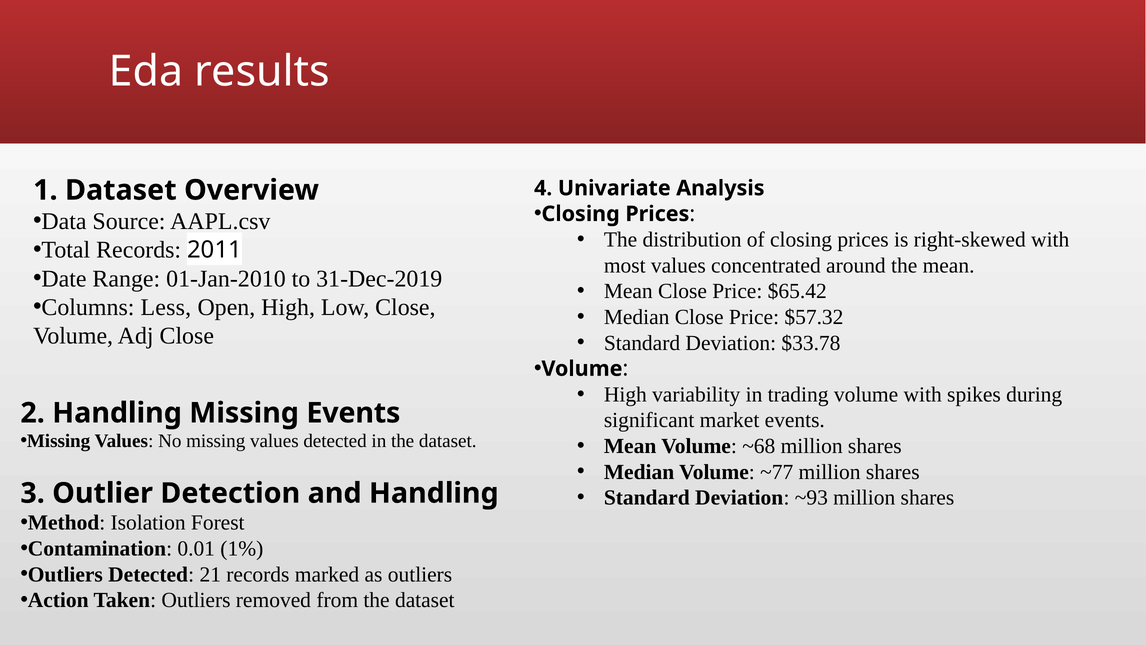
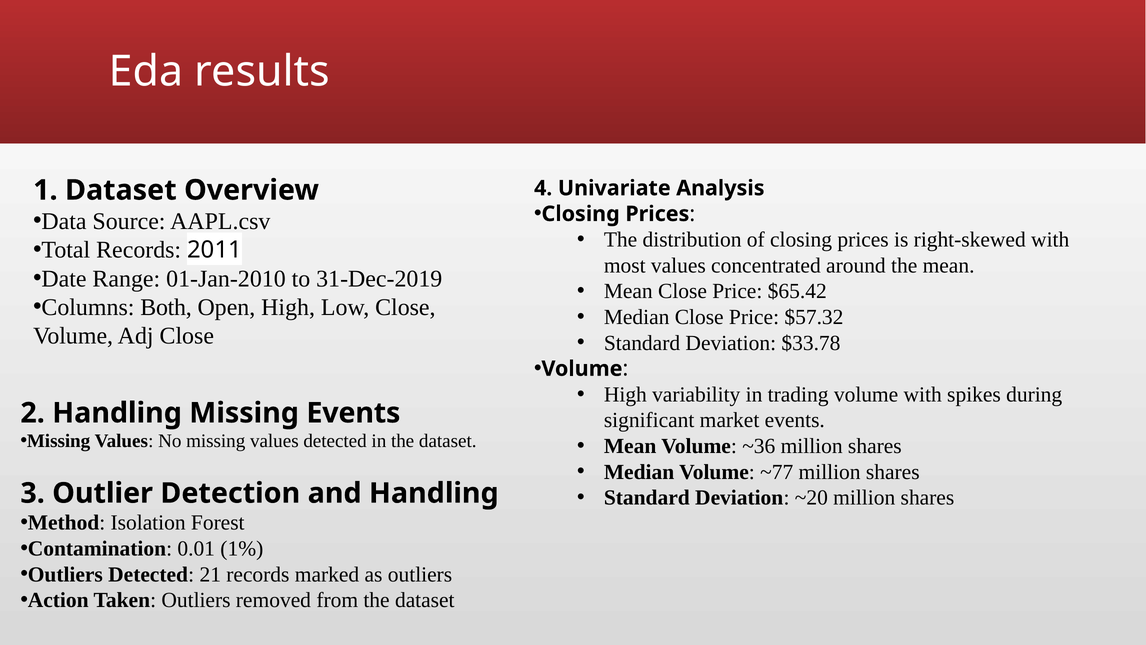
Less: Less -> Both (166, 307)
~68: ~68 -> ~36 (759, 446)
~93: ~93 -> ~20 (811, 497)
